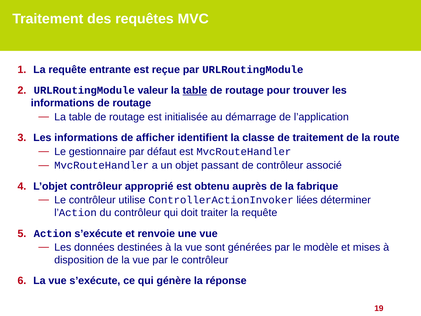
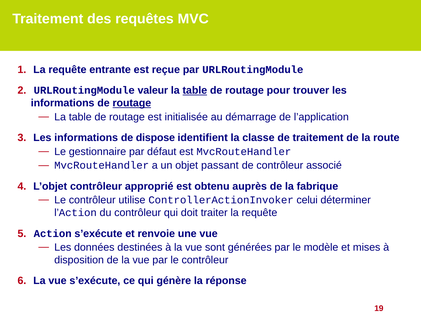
routage underline: none -> present (132, 103)
afficher: afficher -> dispose (155, 138)
liées: liées -> celui (307, 200)
